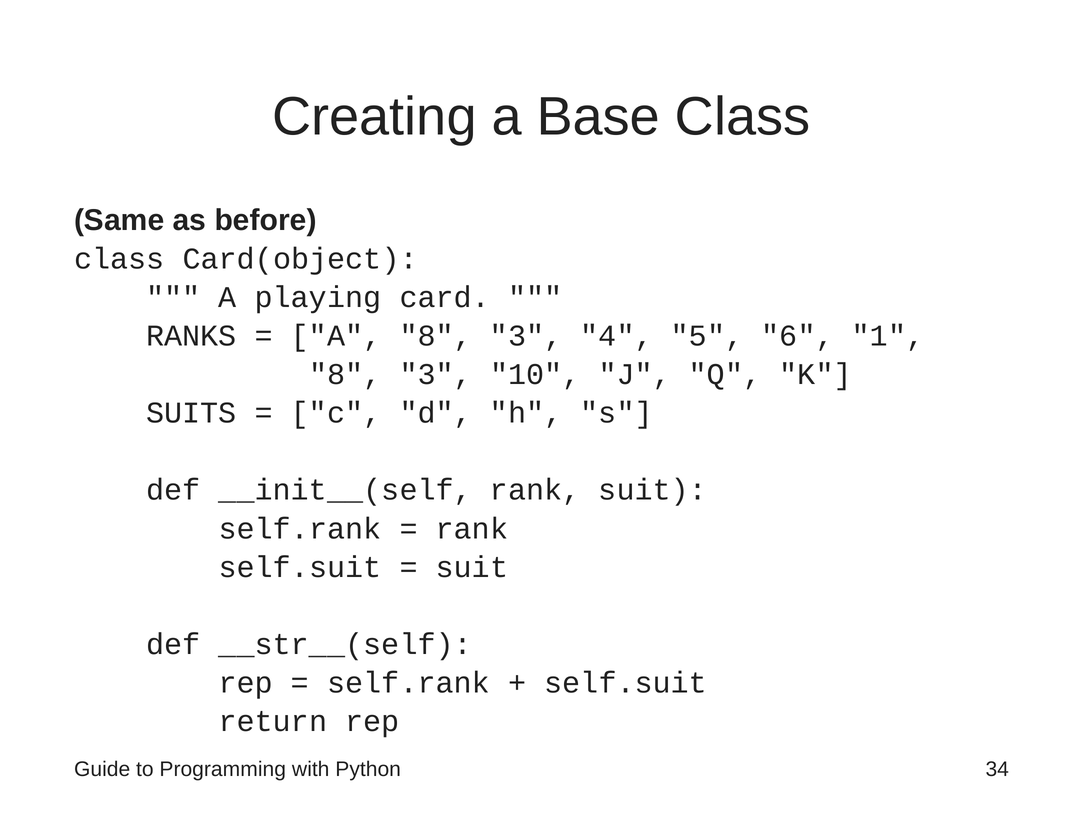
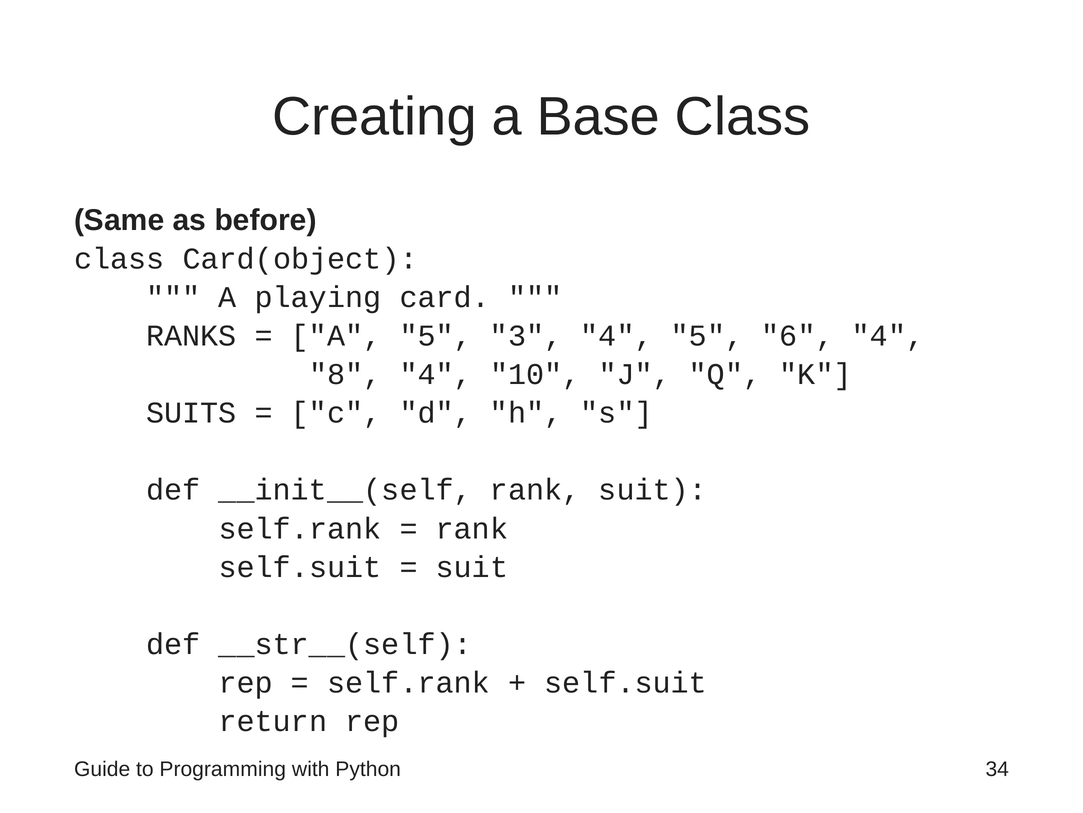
A 8: 8 -> 5 (436, 336)
6 1: 1 -> 4 (888, 336)
3: 3 -> 4 (436, 374)
